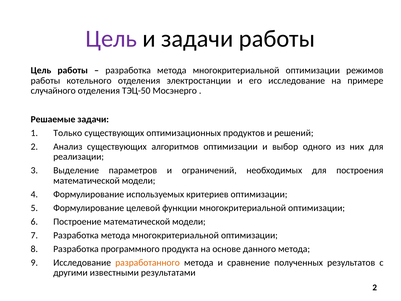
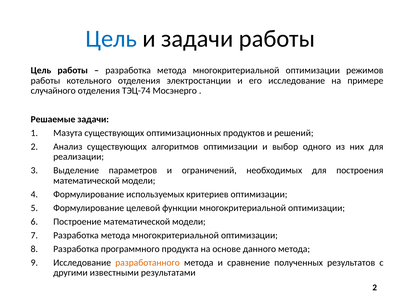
Цель colour: purple -> blue (111, 39)
ТЭЦ-50: ТЭЦ-50 -> ТЭЦ-74 (136, 91)
Только: Только -> Мазута (68, 133)
